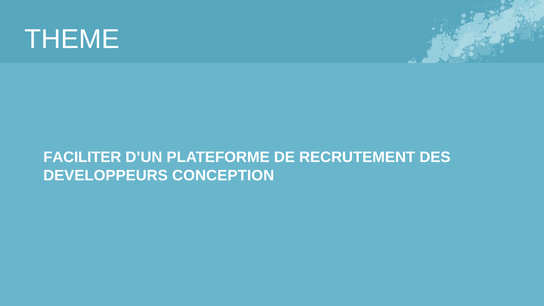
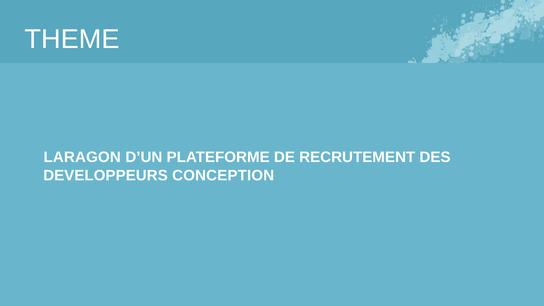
FACILITER: FACILITER -> LARAGON (82, 157)
